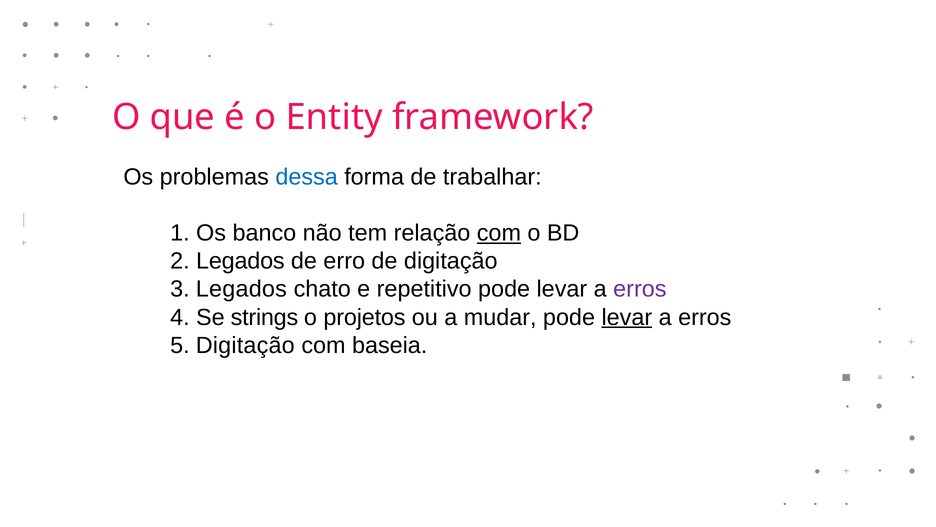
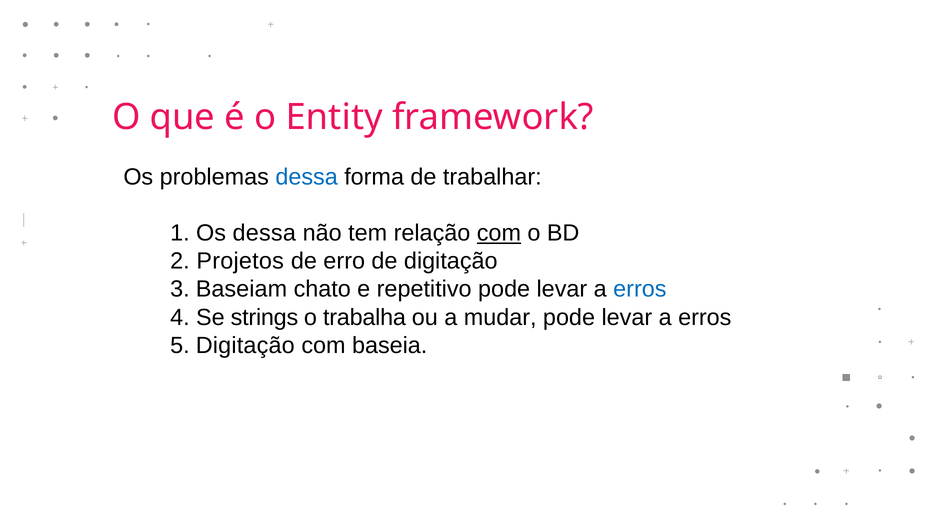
Os banco: banco -> dessa (264, 233)
2 Legados: Legados -> Projetos (240, 261)
3 Legados: Legados -> Baseiam (241, 289)
erros colour: purple -> blue (640, 289)
projetos: projetos -> trabalha (365, 317)
levar underline: present -> none (627, 317)
